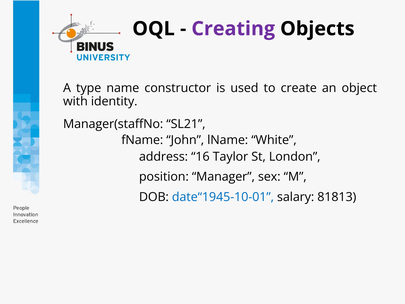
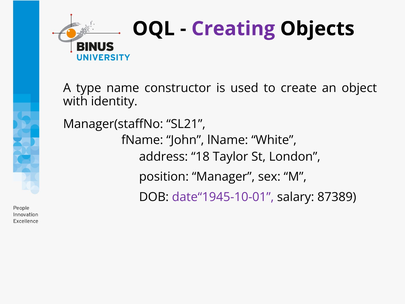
16: 16 -> 18 (200, 157)
date“1945-10-01 colour: blue -> purple (223, 197)
81813: 81813 -> 87389 (337, 197)
